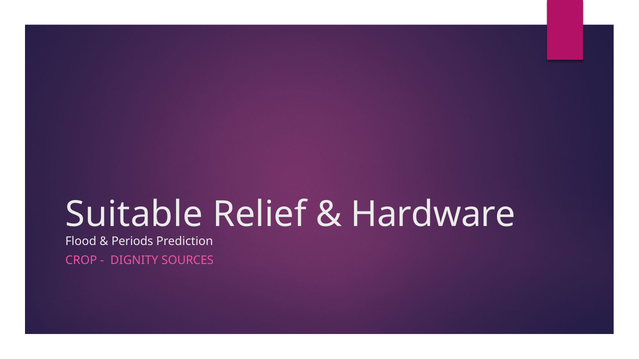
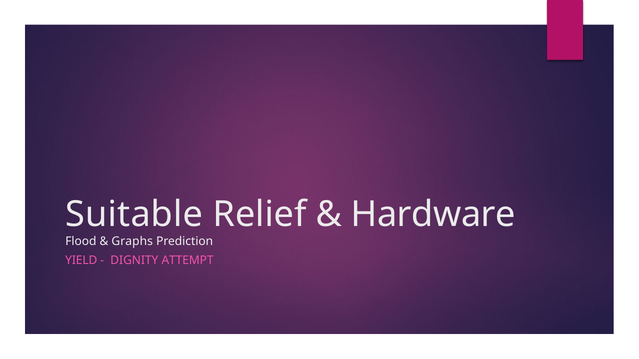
Periods: Periods -> Graphs (132, 242)
CROP: CROP -> YIELD (81, 261)
SOURCES: SOURCES -> ATTEMPT (188, 261)
